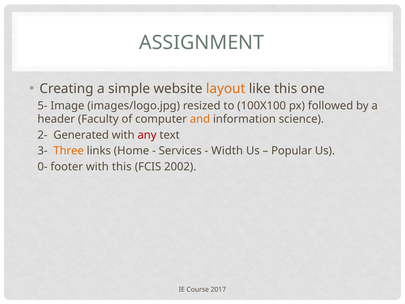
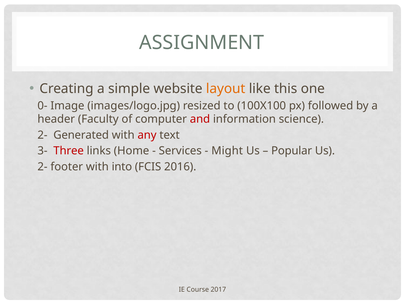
5-: 5- -> 0- (42, 106)
and colour: orange -> red (200, 119)
Three colour: orange -> red (69, 151)
Width: Width -> Might (227, 151)
0-: 0- -> 2- (42, 166)
with this: this -> into (122, 166)
2002: 2002 -> 2016 (180, 166)
